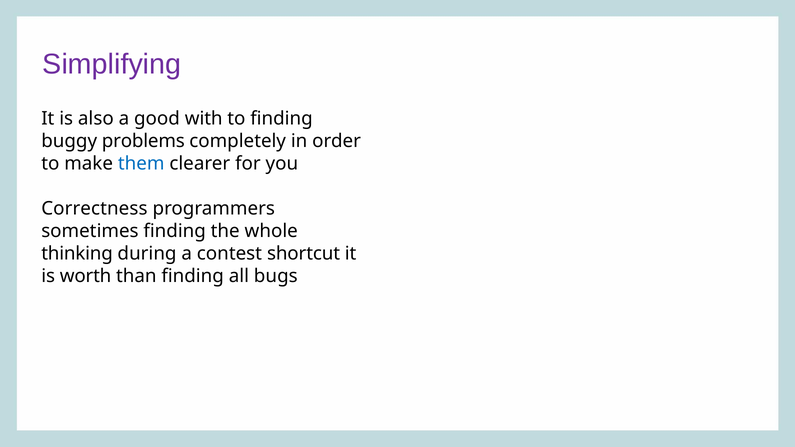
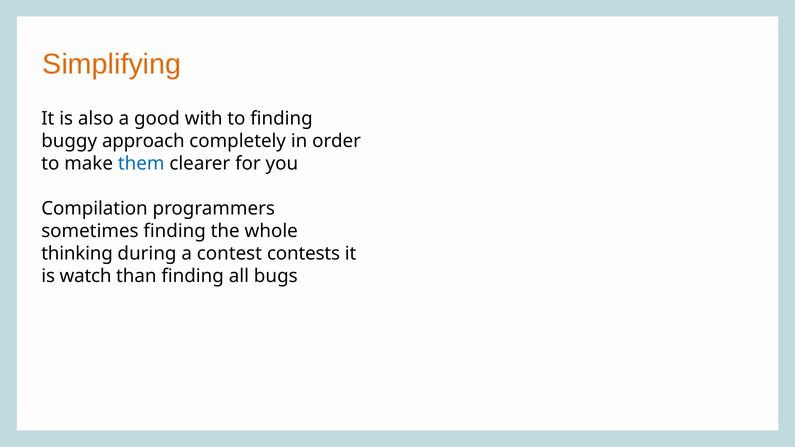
Simplifying colour: purple -> orange (112, 64)
problems: problems -> approach (143, 141)
Correctness: Correctness -> Compilation (94, 209)
shortcut: shortcut -> contests (304, 254)
worth: worth -> watch (86, 276)
